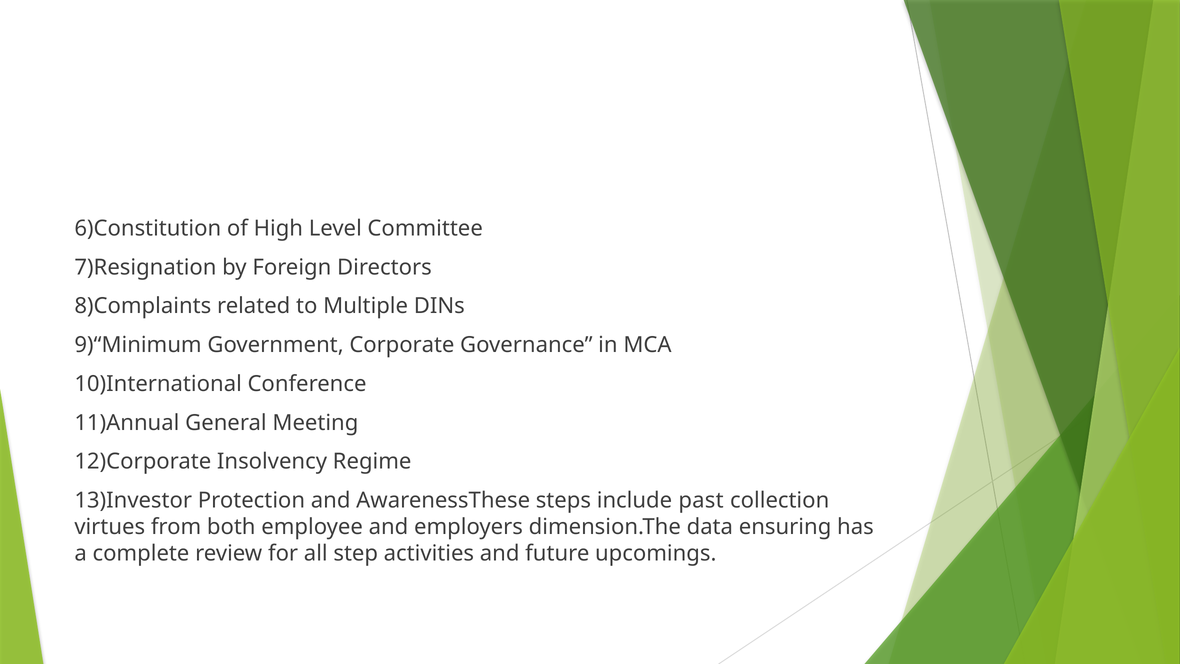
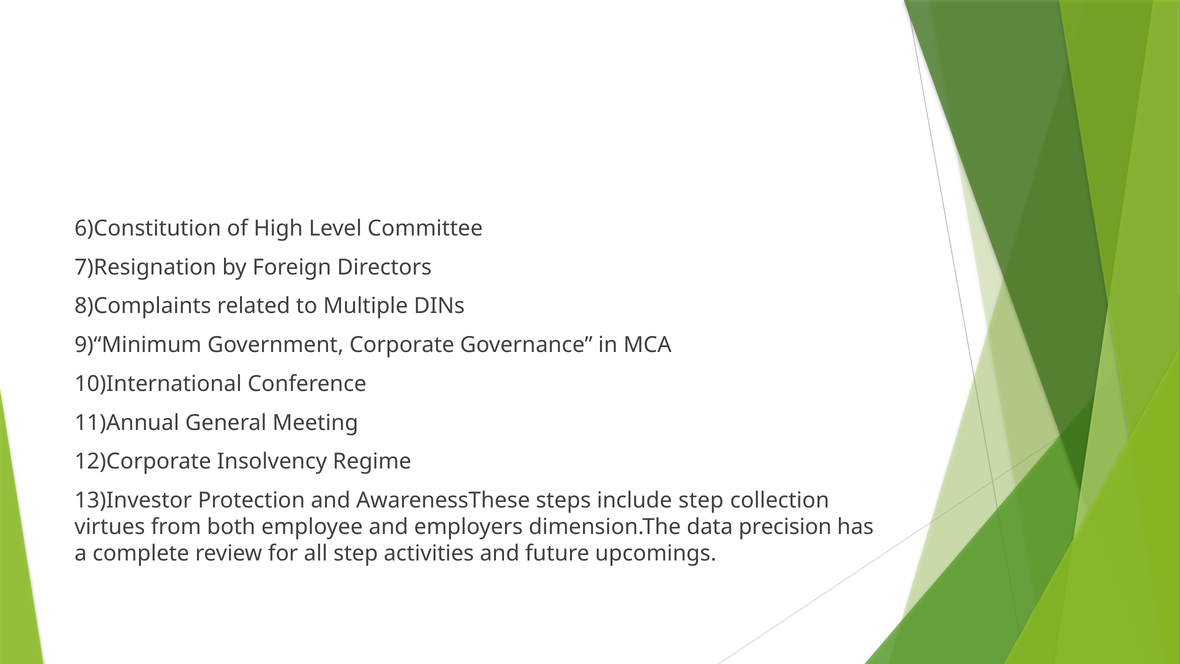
include past: past -> step (701, 500)
ensuring: ensuring -> precision (785, 527)
